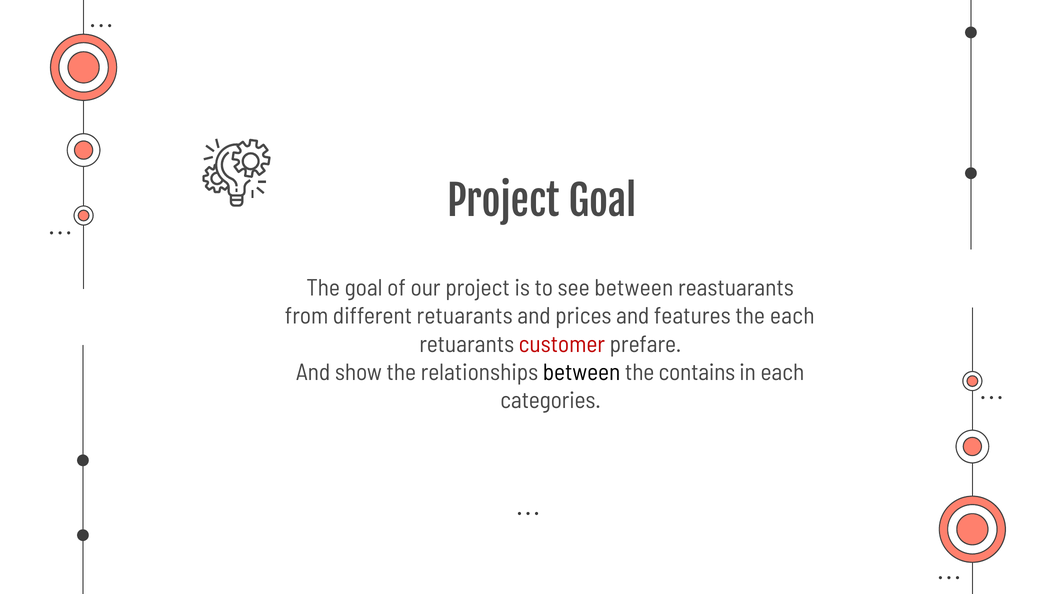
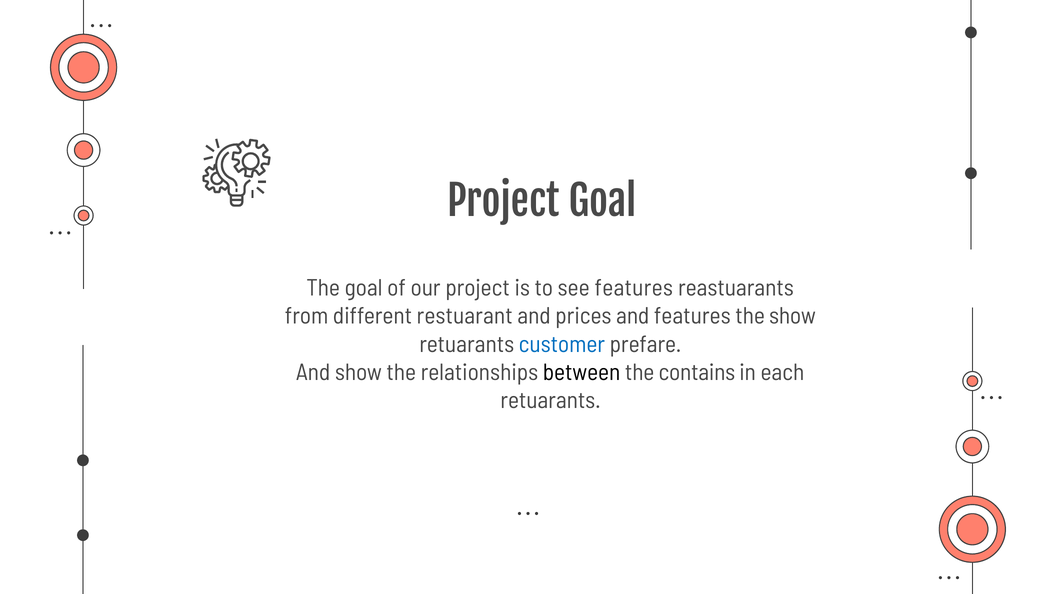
see between: between -> features (634, 288)
different retuarants: retuarants -> restuarant (465, 316)
the each: each -> show (792, 316)
customer colour: red -> blue (562, 344)
categories: categories -> retuarants (551, 401)
